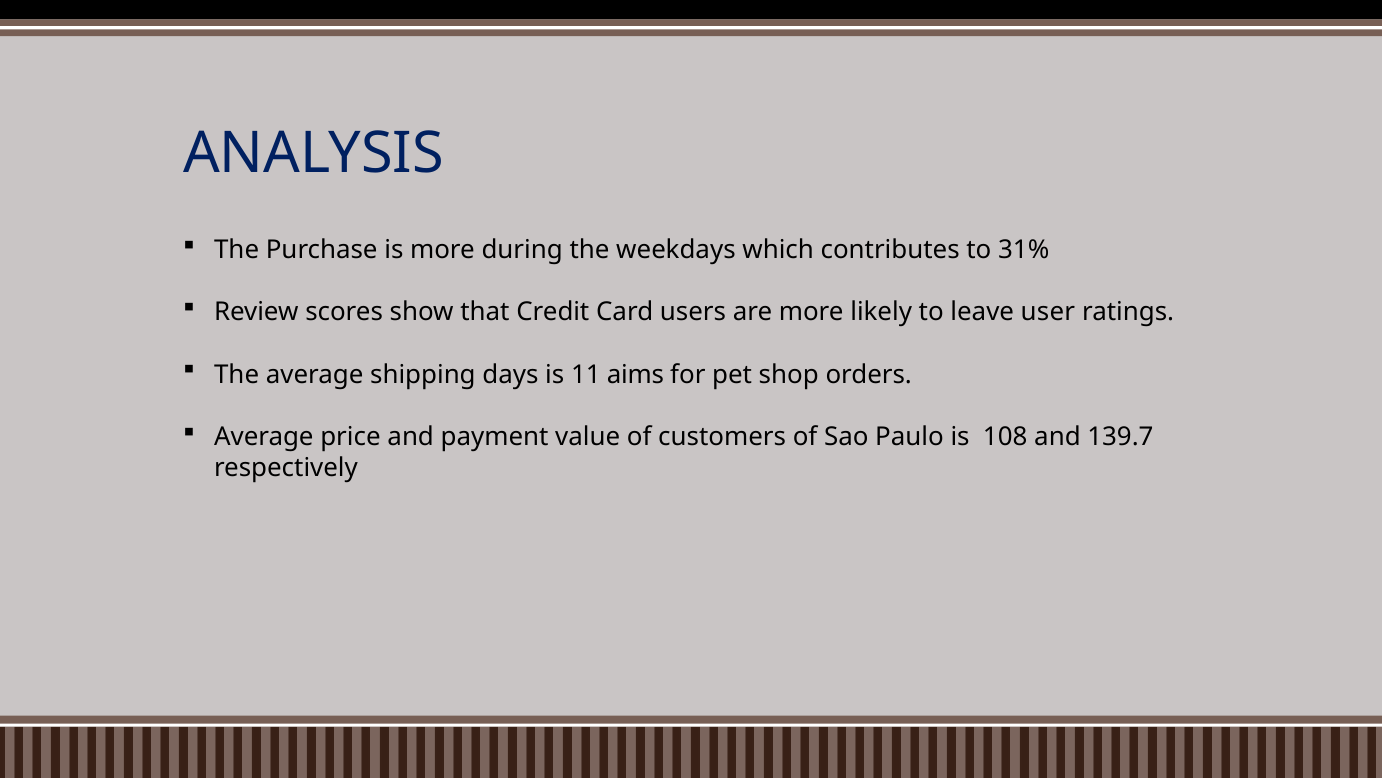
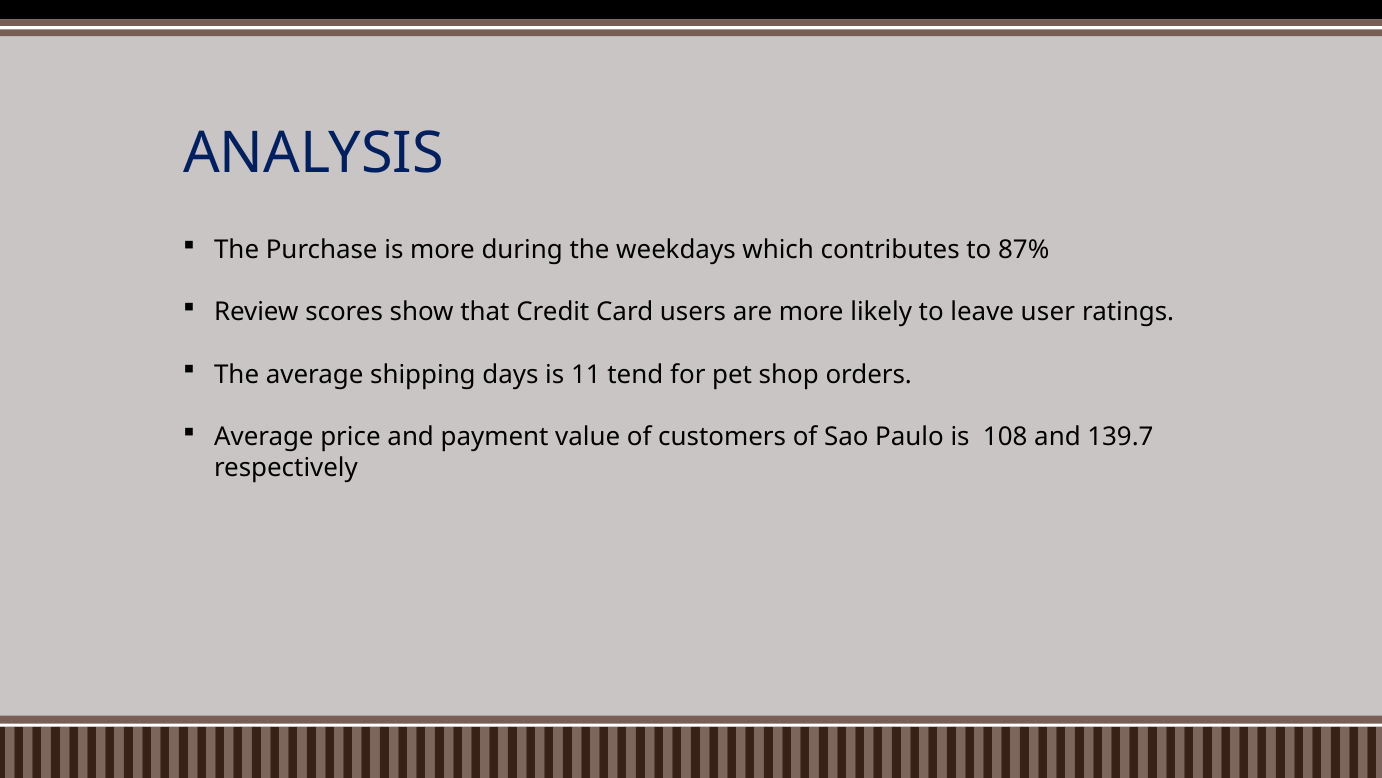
31%: 31% -> 87% (1024, 250)
aims: aims -> tend (635, 374)
